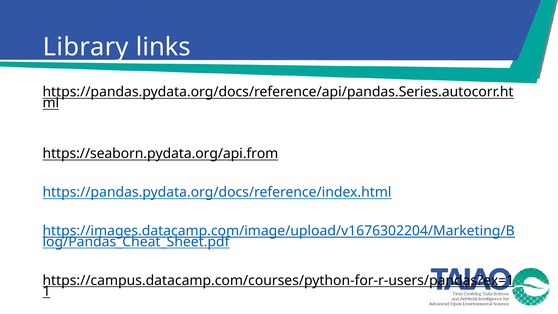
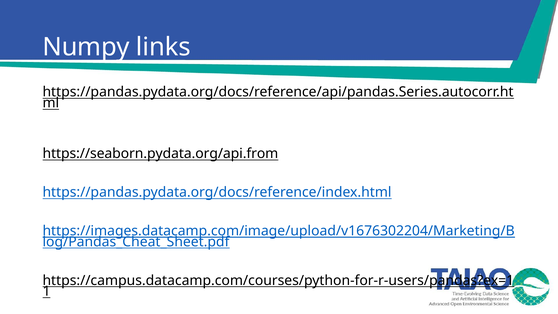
Library: Library -> Numpy (86, 47)
